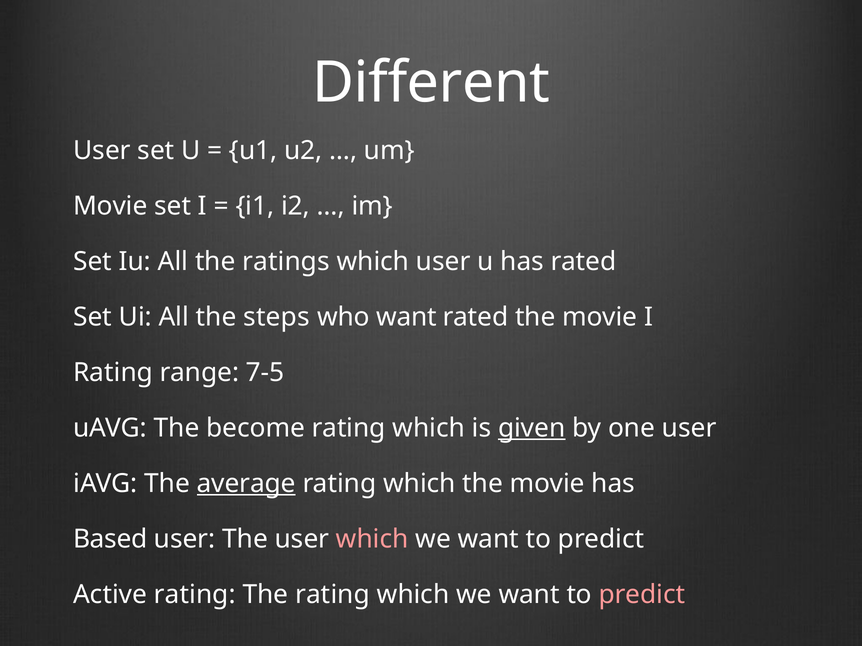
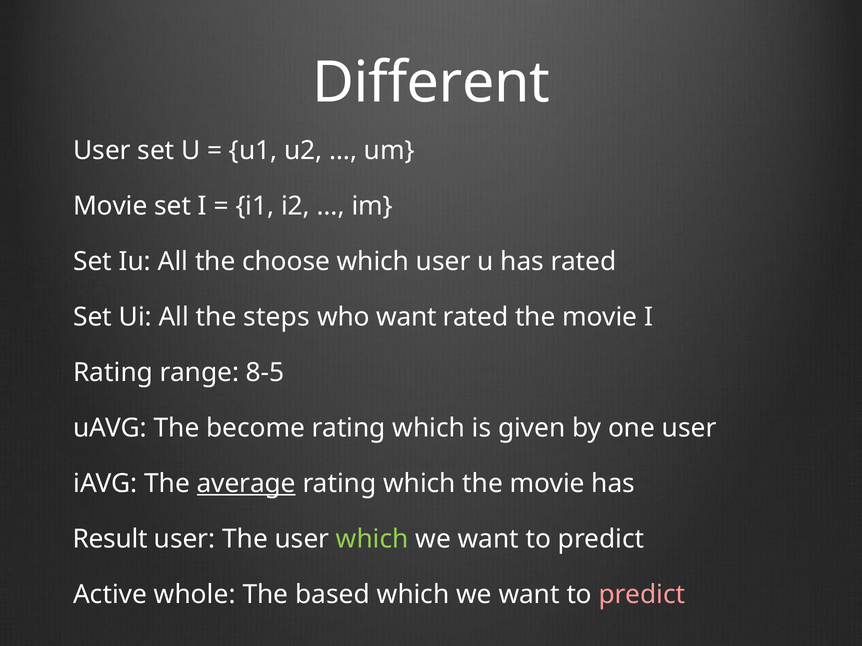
ratings: ratings -> choose (286, 262)
7-5: 7-5 -> 8-5 (265, 373)
given underline: present -> none (532, 428)
Based: Based -> Result (110, 539)
which colour: pink -> light green (372, 539)
Active rating: rating -> whole (195, 595)
The rating: rating -> based (333, 595)
